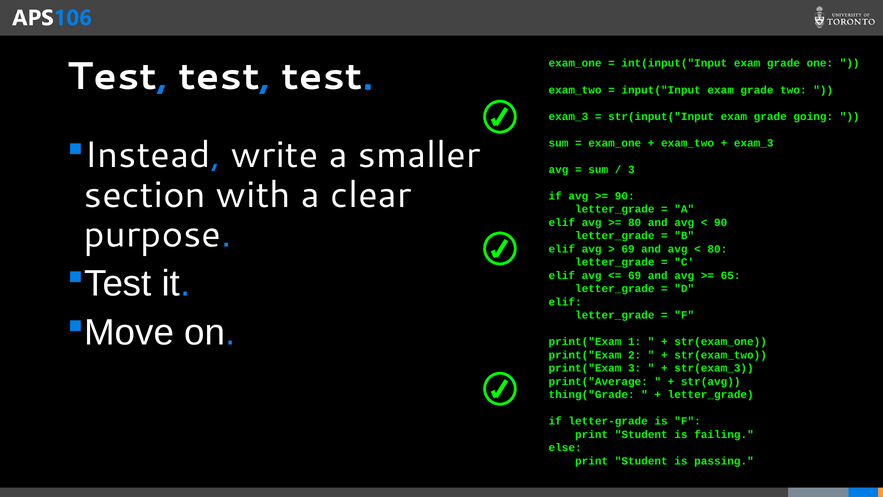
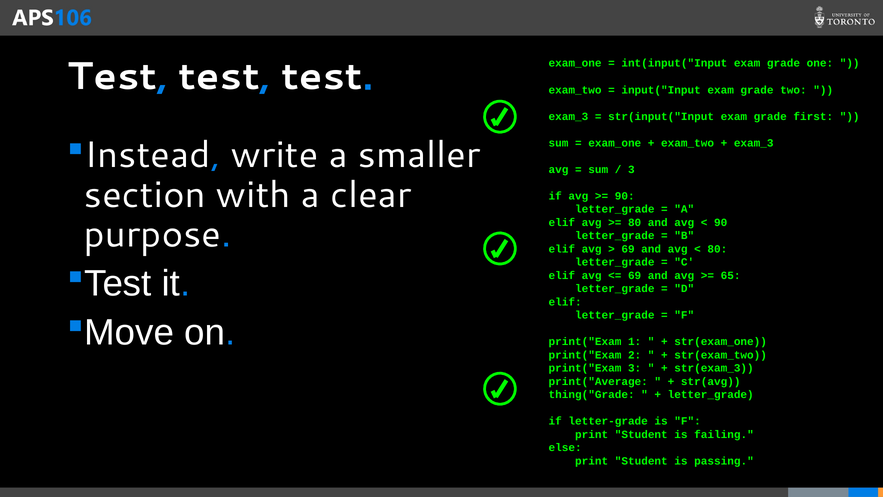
going: going -> first (813, 116)
